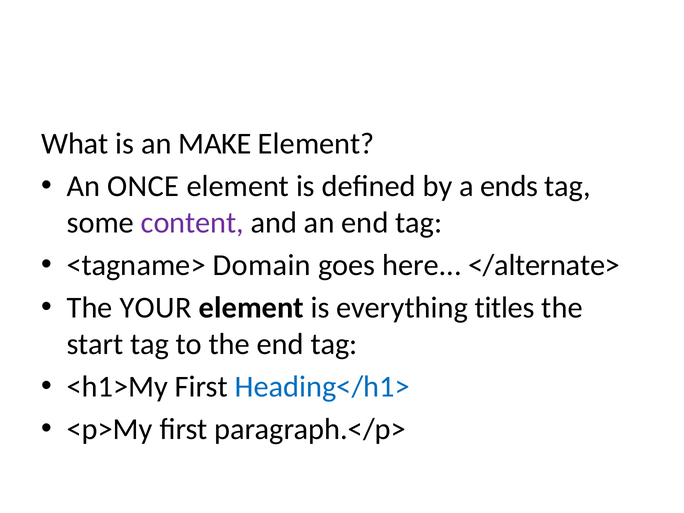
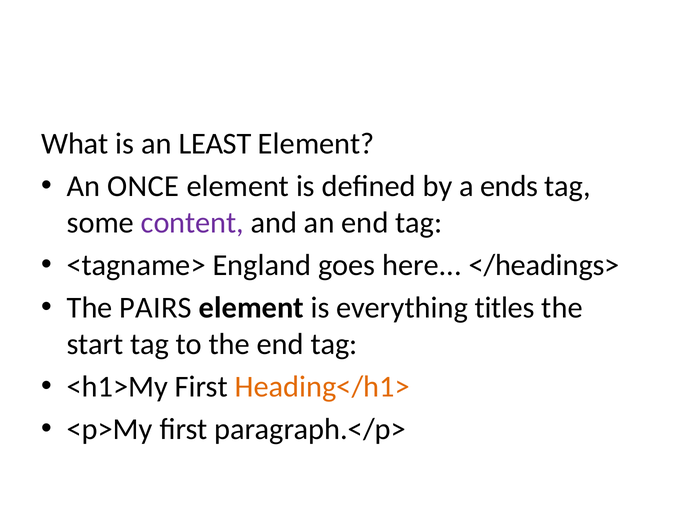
MAKE: MAKE -> LEAST (215, 143)
Domain: Domain -> England (262, 265)
</alternate>: </alternate> -> </headings> (544, 265)
YOUR: YOUR -> PAIRS (156, 308)
Heading</h1> colour: blue -> orange (322, 387)
